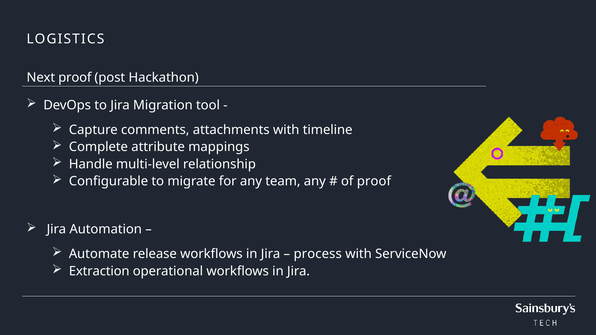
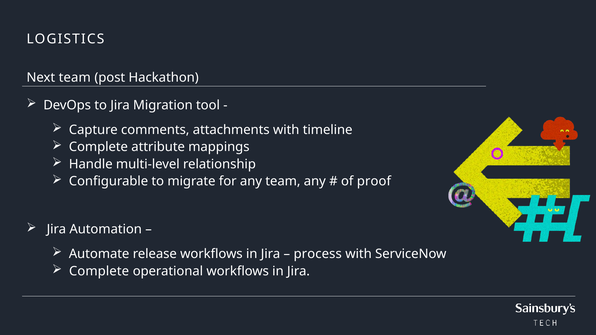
Next proof: proof -> team (75, 78)
Extraction: Extraction -> Complete (99, 271)
